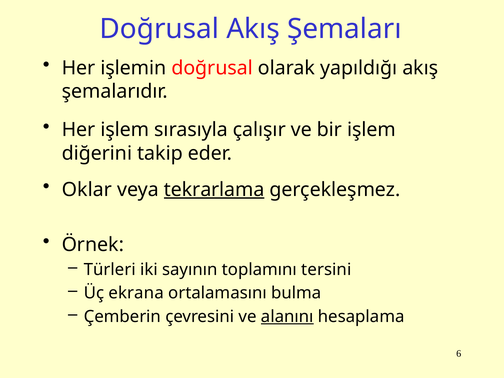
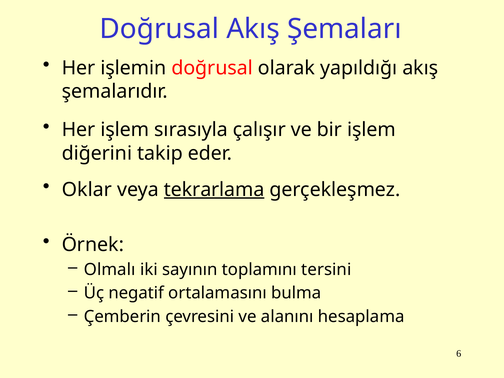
Türleri: Türleri -> Olmalı (110, 270)
ekrana: ekrana -> negatif (136, 293)
alanını underline: present -> none (287, 317)
